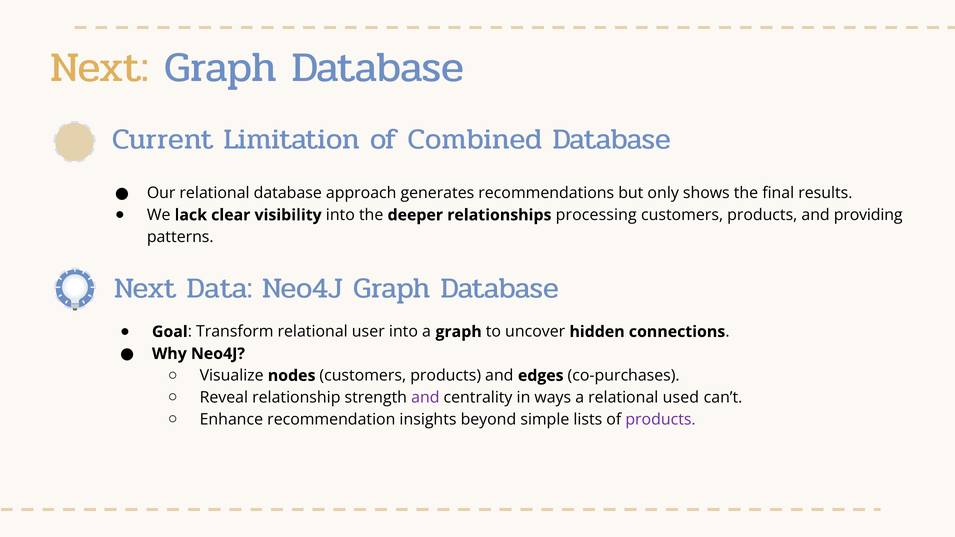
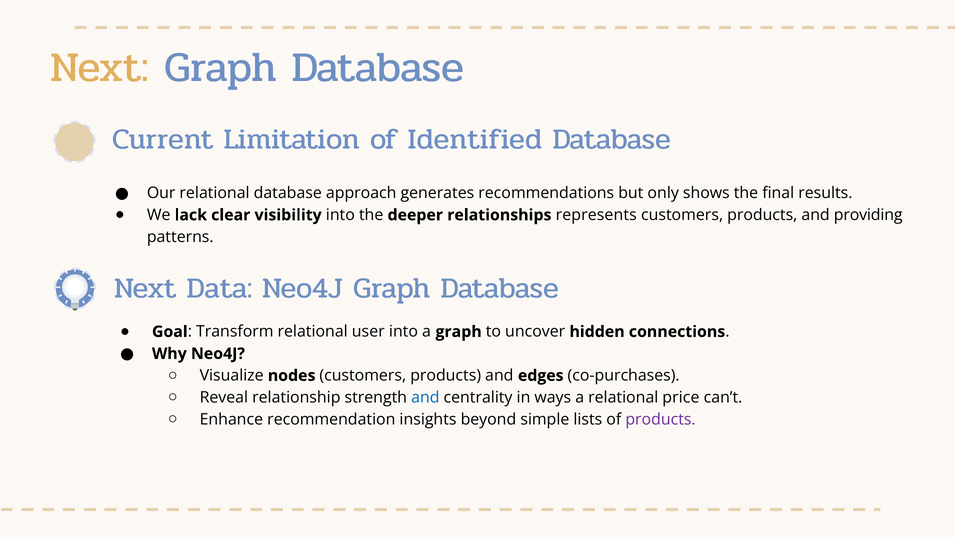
Combined: Combined -> Identified (475, 139)
processing: processing -> represents (596, 215)
and colour: purple -> blue (425, 398)
used: used -> price (681, 398)
